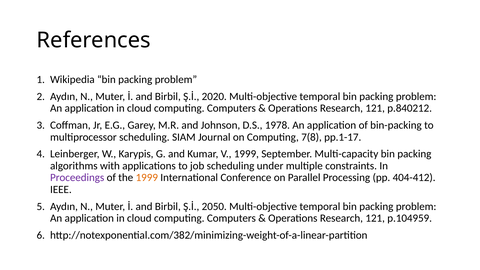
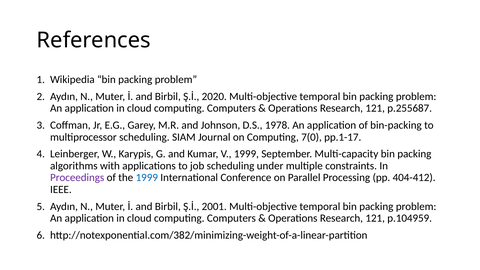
p.840212: p.840212 -> p.255687 (410, 108)
7(8: 7(8 -> 7(0 (312, 137)
1999 colour: orange -> blue (147, 178)
2050: 2050 -> 2001 (214, 206)
